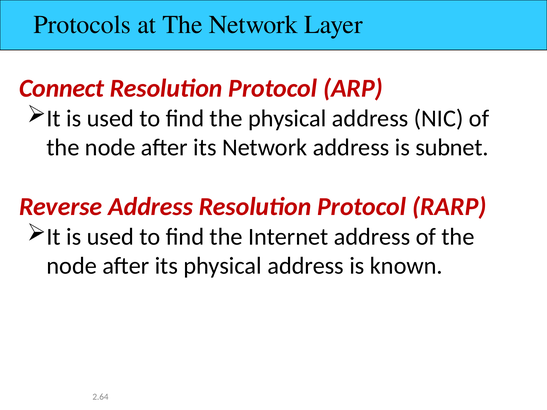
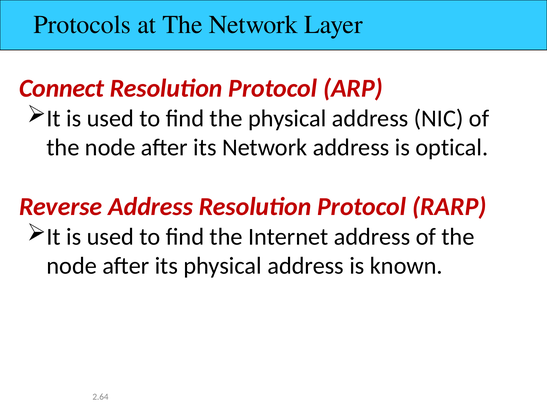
subnet: subnet -> optical (452, 148)
